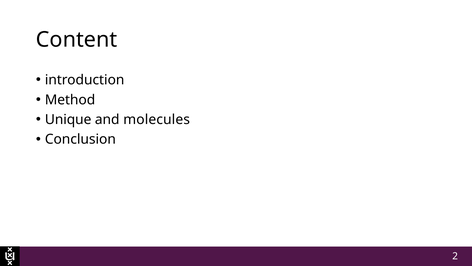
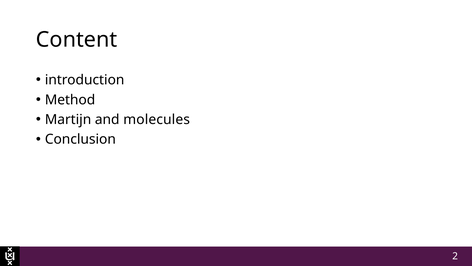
Unique: Unique -> Martijn (68, 119)
